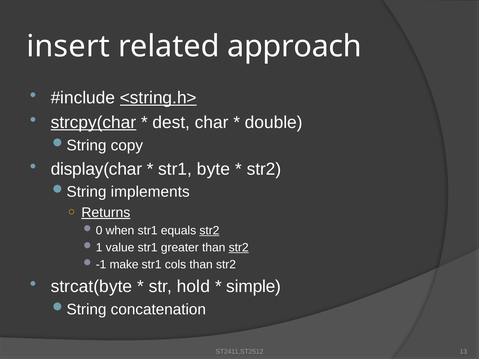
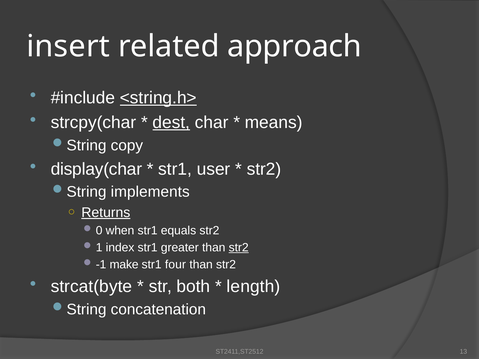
strcpy(char underline: present -> none (93, 123)
dest underline: none -> present (171, 123)
double: double -> means (274, 123)
byte: byte -> user (214, 169)
str2 underline: present -> none (209, 231)
value: value -> index (120, 248)
cols: cols -> four (175, 265)
hold: hold -> both (193, 287)
simple: simple -> length (253, 287)
